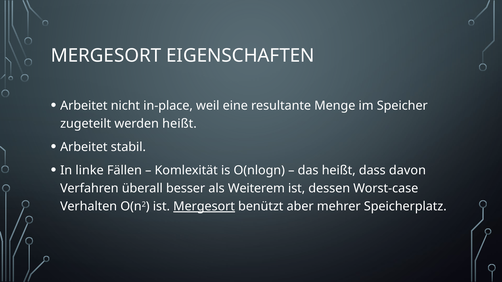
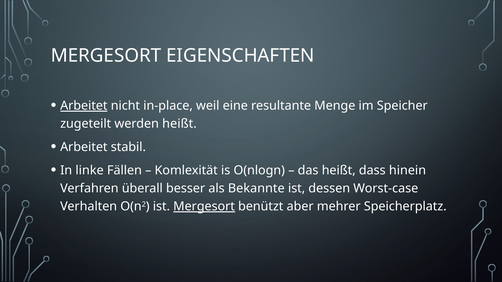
Arbeitet underline: none -> present (84, 106)
davon: davon -> hinein (407, 171)
Weiterem: Weiterem -> Bekannte (256, 189)
